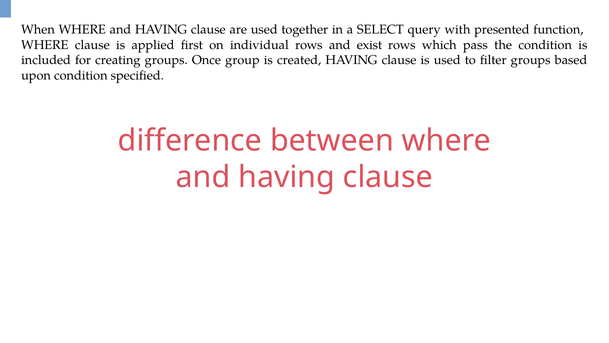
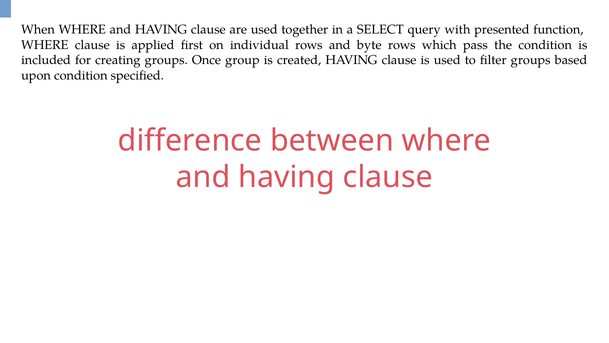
exist: exist -> byte (369, 45)
